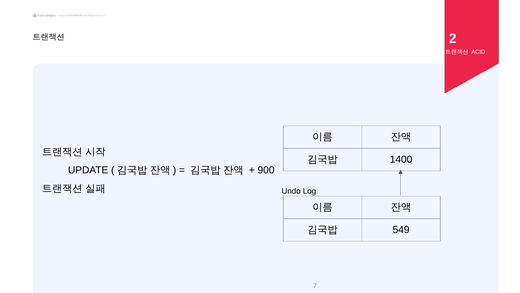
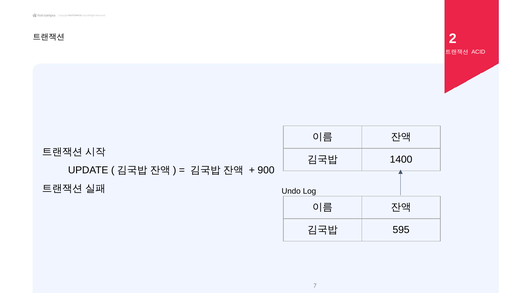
549: 549 -> 595 (401, 229)
